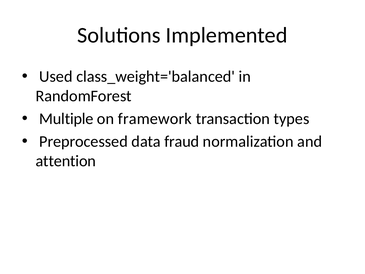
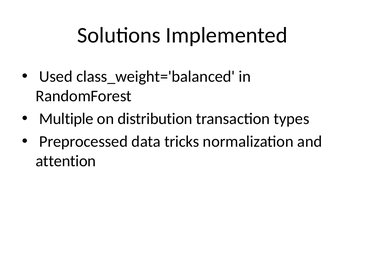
framework: framework -> distribution (155, 119)
fraud: fraud -> tricks (182, 141)
